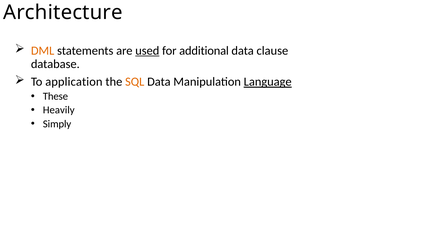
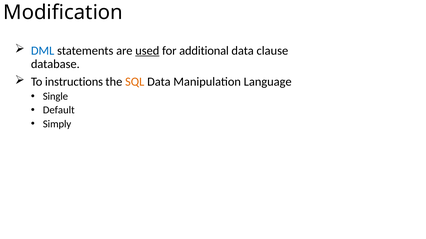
Architecture: Architecture -> Modification (63, 12)
DML colour: orange -> blue (43, 51)
application: application -> instructions (74, 82)
Language underline: present -> none (268, 82)
These: These -> Single (55, 97)
Heavily: Heavily -> Default (59, 110)
